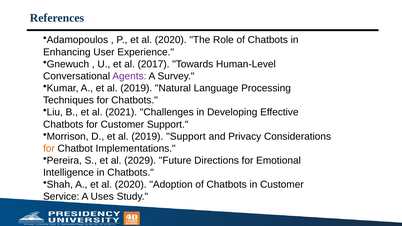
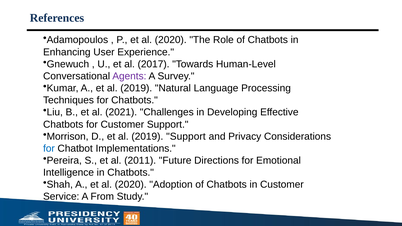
for colour: orange -> blue (49, 149)
2029: 2029 -> 2011 (140, 161)
Uses: Uses -> From (102, 197)
